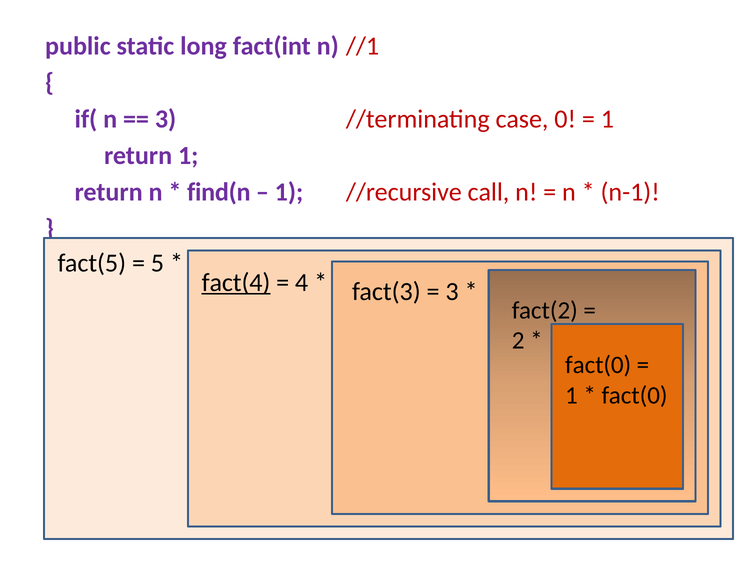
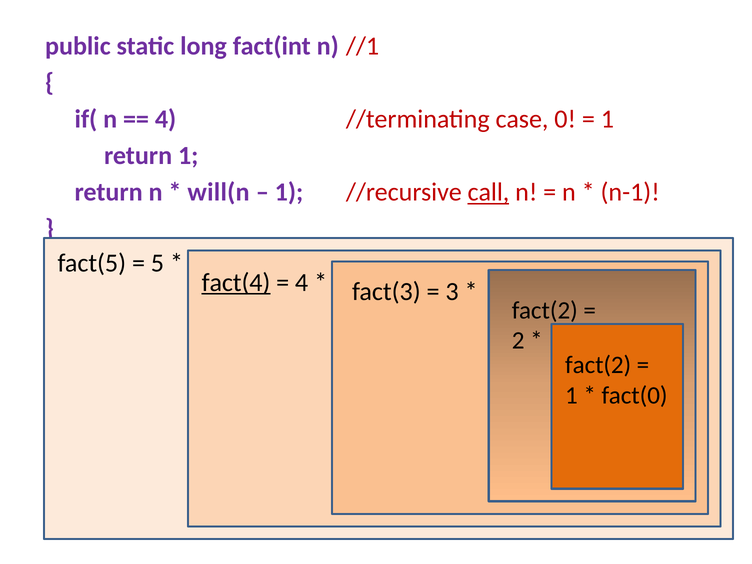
3: 3 -> 4 (166, 119)
find(n: find(n -> will(n (219, 192)
call underline: none -> present (488, 192)
fact(0: fact(0 -> fact(2 (598, 365)
